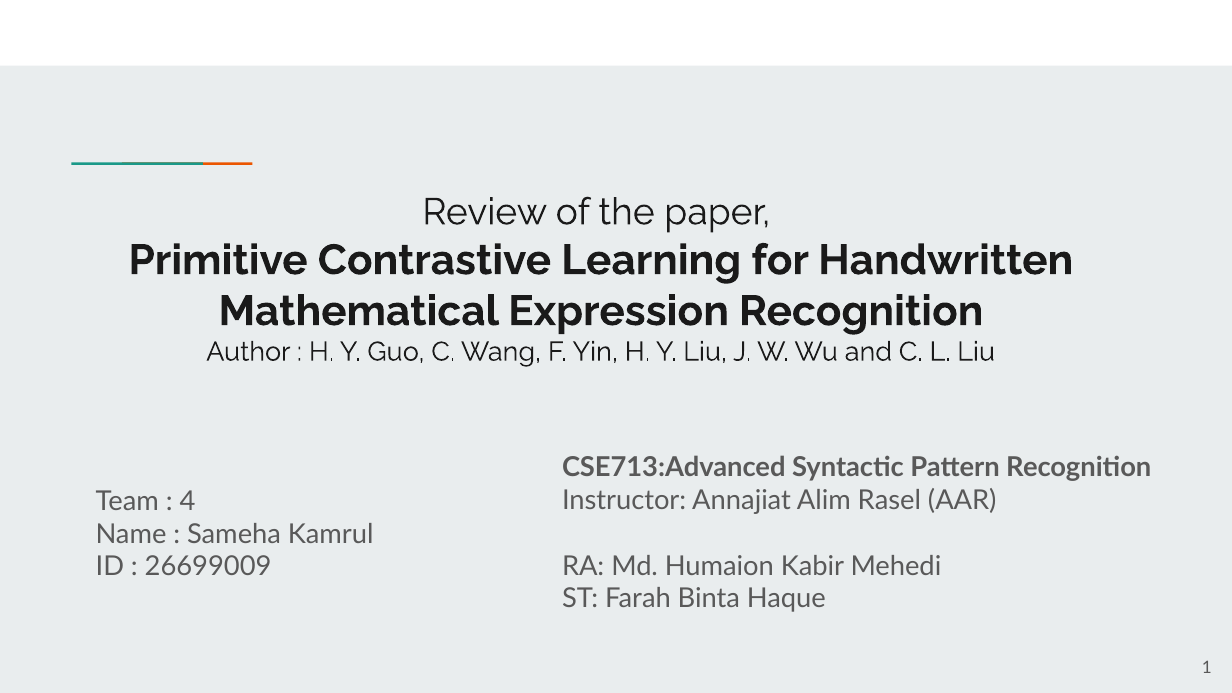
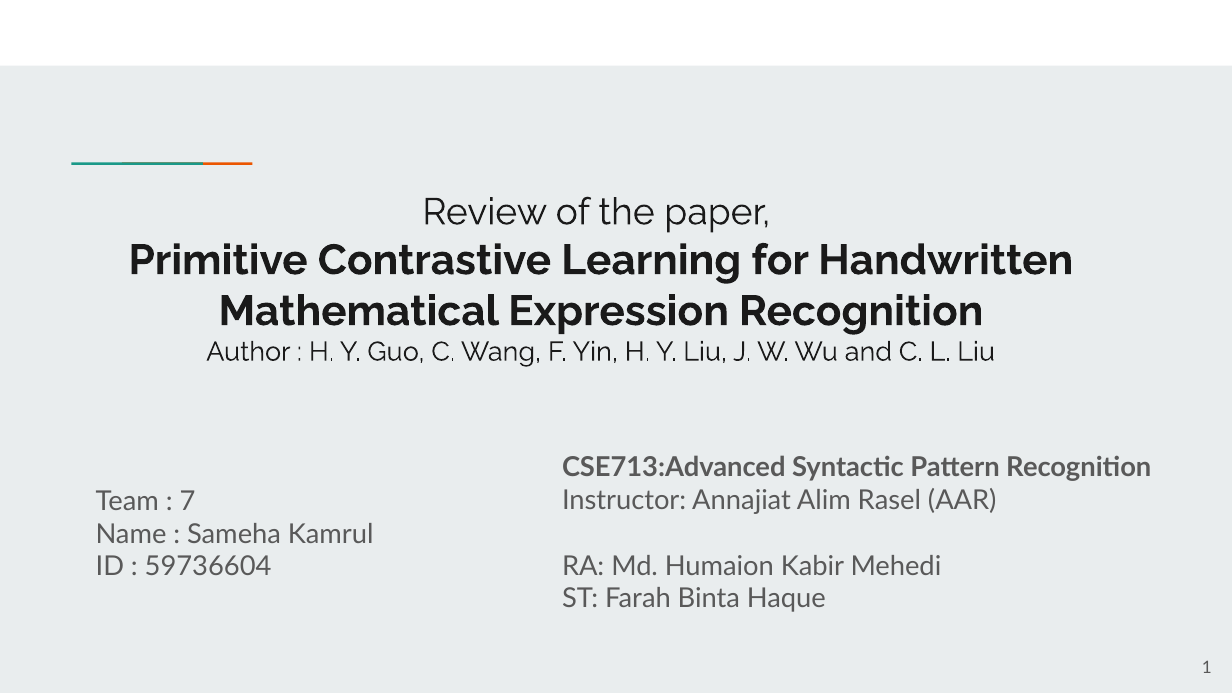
4: 4 -> 7 (187, 501)
26699009: 26699009 -> 59736604 (208, 567)
